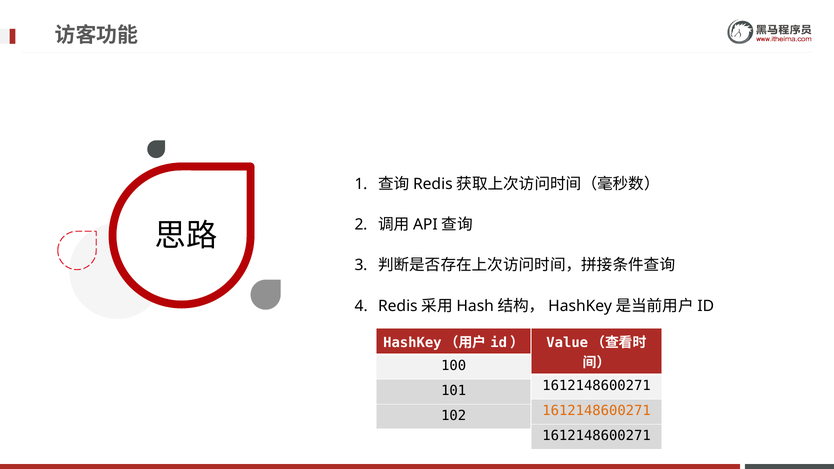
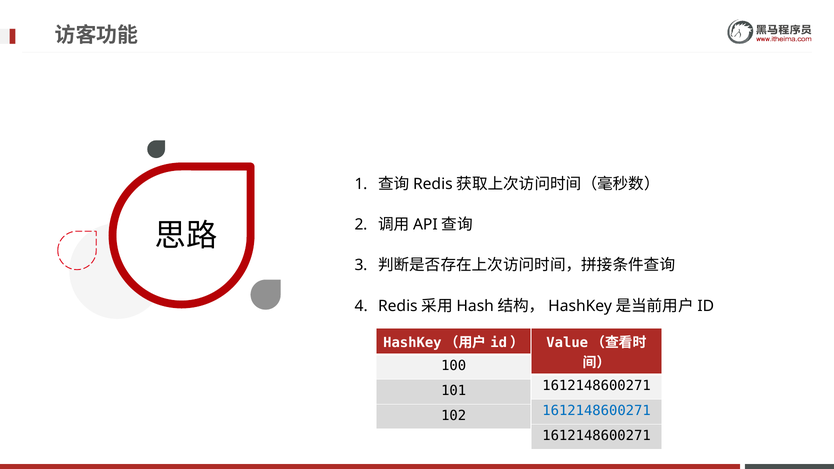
1612148600271 colour: orange -> blue (597, 411)
